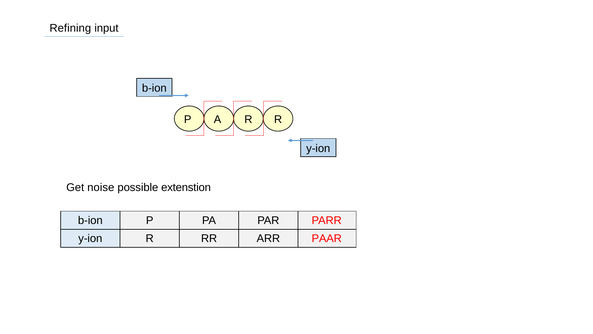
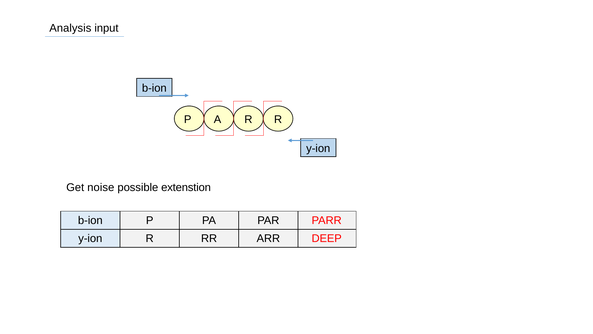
Refining: Refining -> Analysis (70, 28)
PAAR: PAAR -> DEEP (327, 238)
